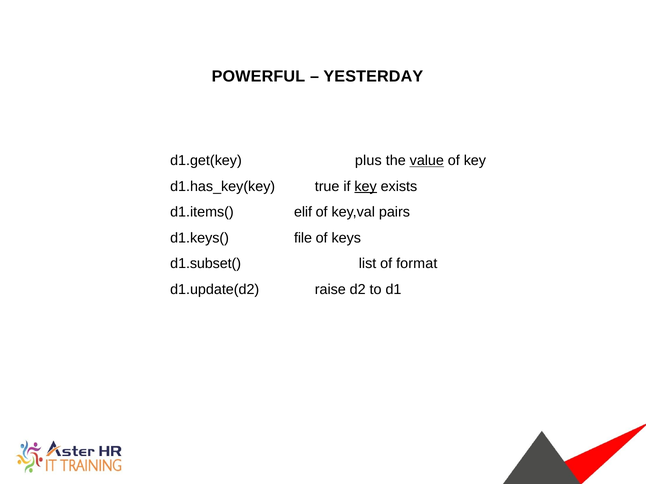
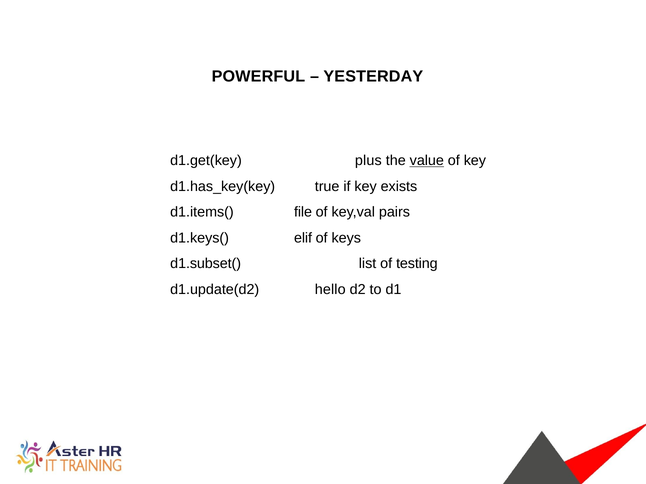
key underline: present -> none (366, 187)
elif: elif -> file (303, 212)
file: file -> elif (303, 238)
format: format -> testing (417, 264)
raise: raise -> hello (330, 290)
